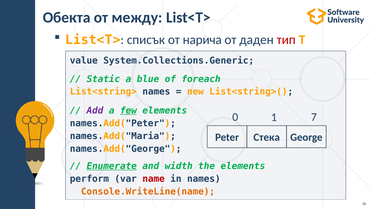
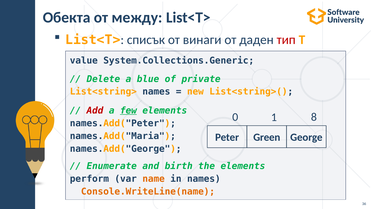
нарича: нарича -> винаги (202, 40)
Static: Static -> Delete (103, 79)
foreach: foreach -> private (201, 79)
Add colour: purple -> red (95, 110)
7: 7 -> 8 (314, 117)
Стека: Стека -> Green (267, 137)
Enumerate underline: present -> none (112, 166)
width: width -> birth (179, 166)
name colour: red -> orange (154, 178)
